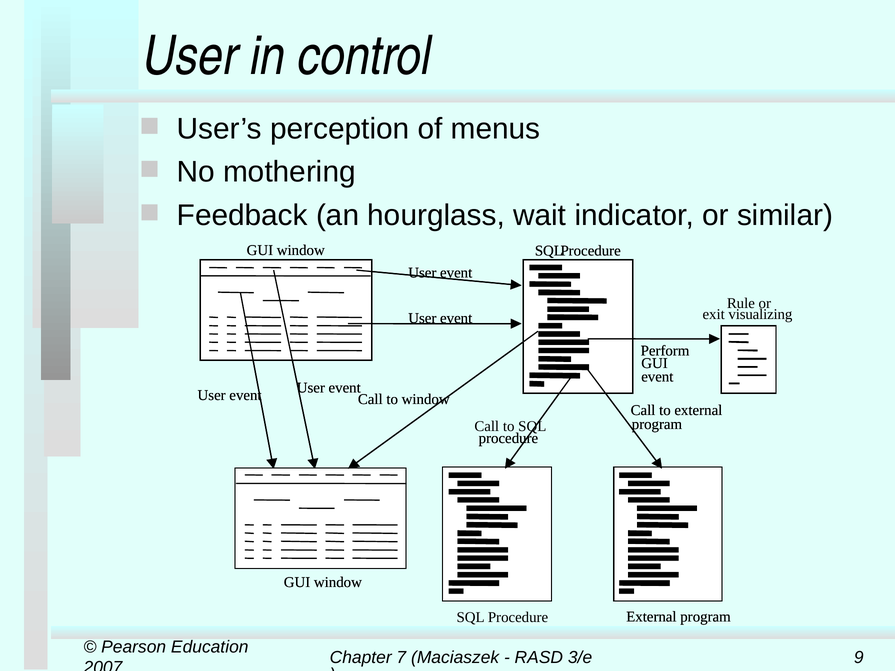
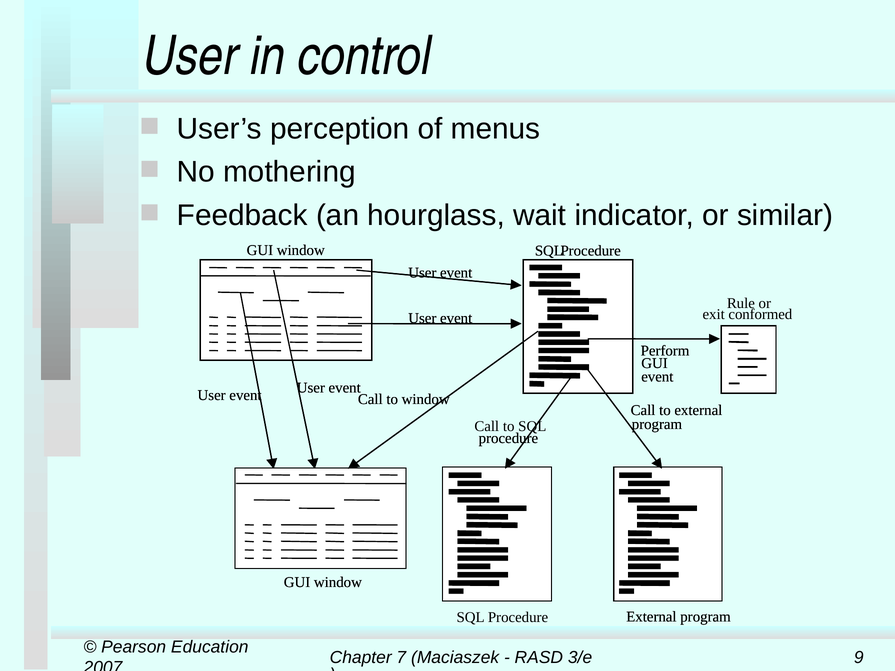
visualizing: visualizing -> conformed (760, 314)
